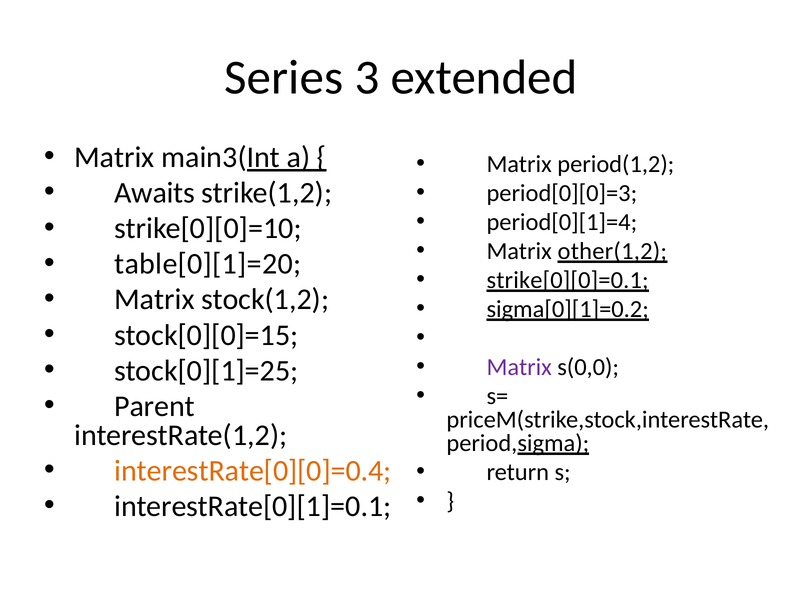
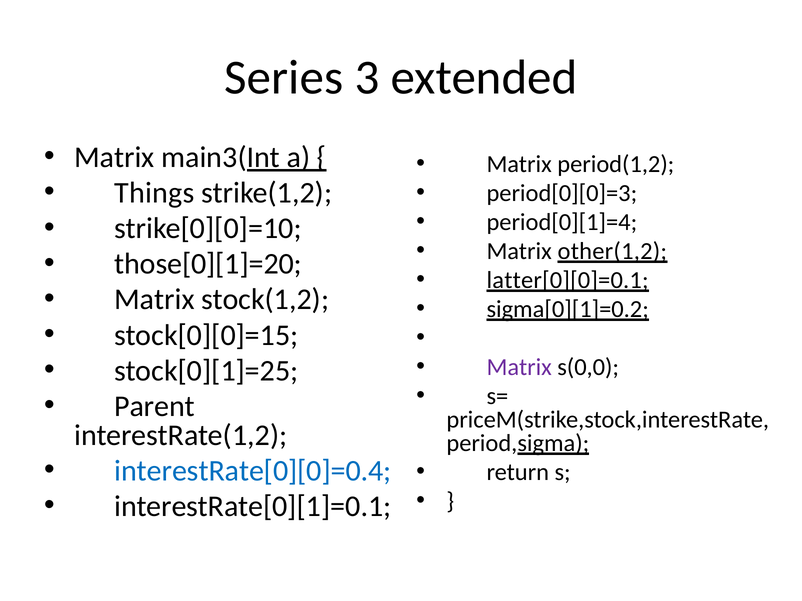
Awaits: Awaits -> Things (154, 193)
table[0][1]=20: table[0][1]=20 -> those[0][1]=20 (208, 264)
strike[0][0]=0.1: strike[0][0]=0.1 -> latter[0][0]=0.1 (568, 280)
interestRate[0][0]=0.4 colour: orange -> blue (253, 471)
